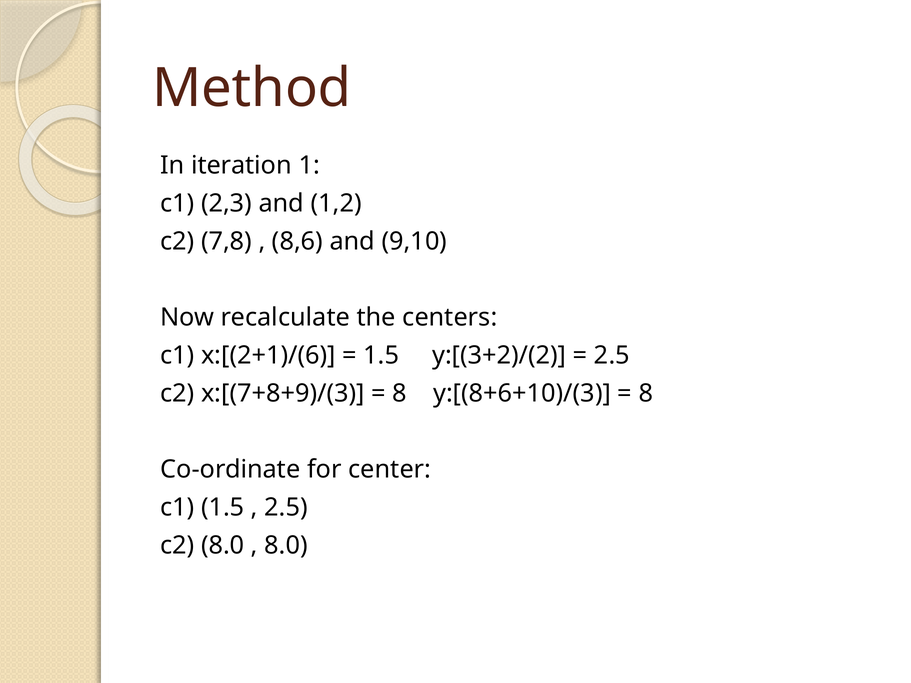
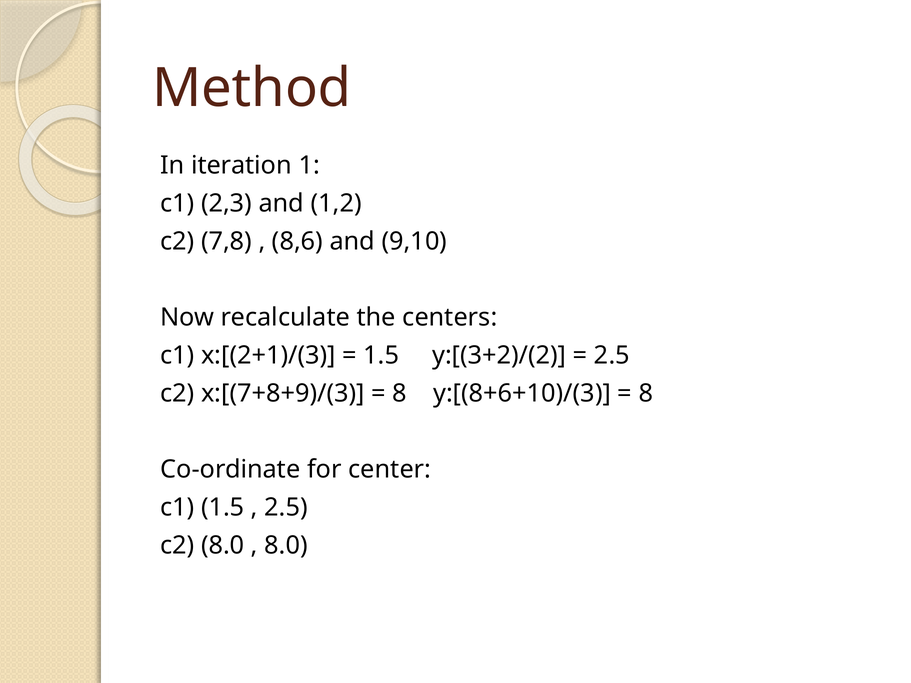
x:[(2+1)/(6: x:[(2+1)/(6 -> x:[(2+1)/(3 (268, 356)
